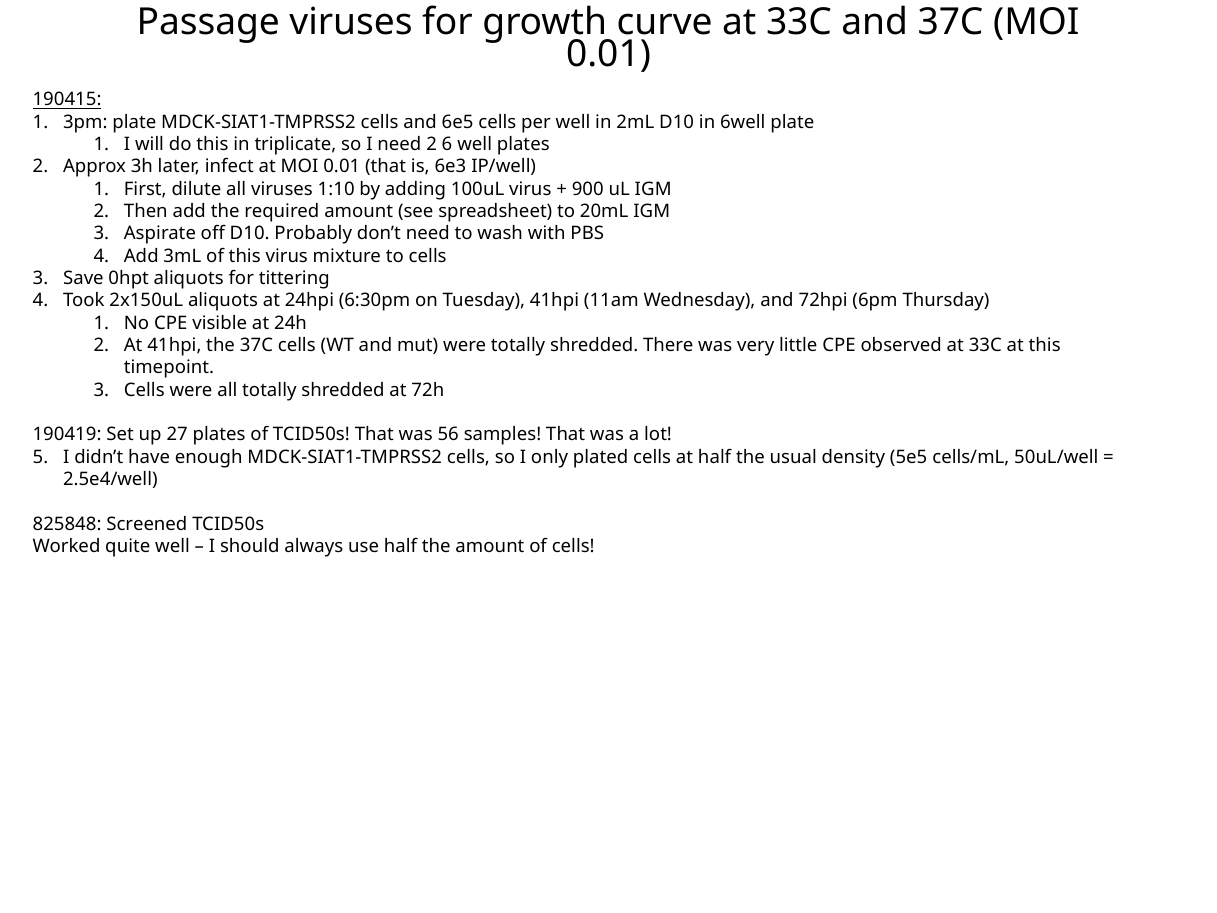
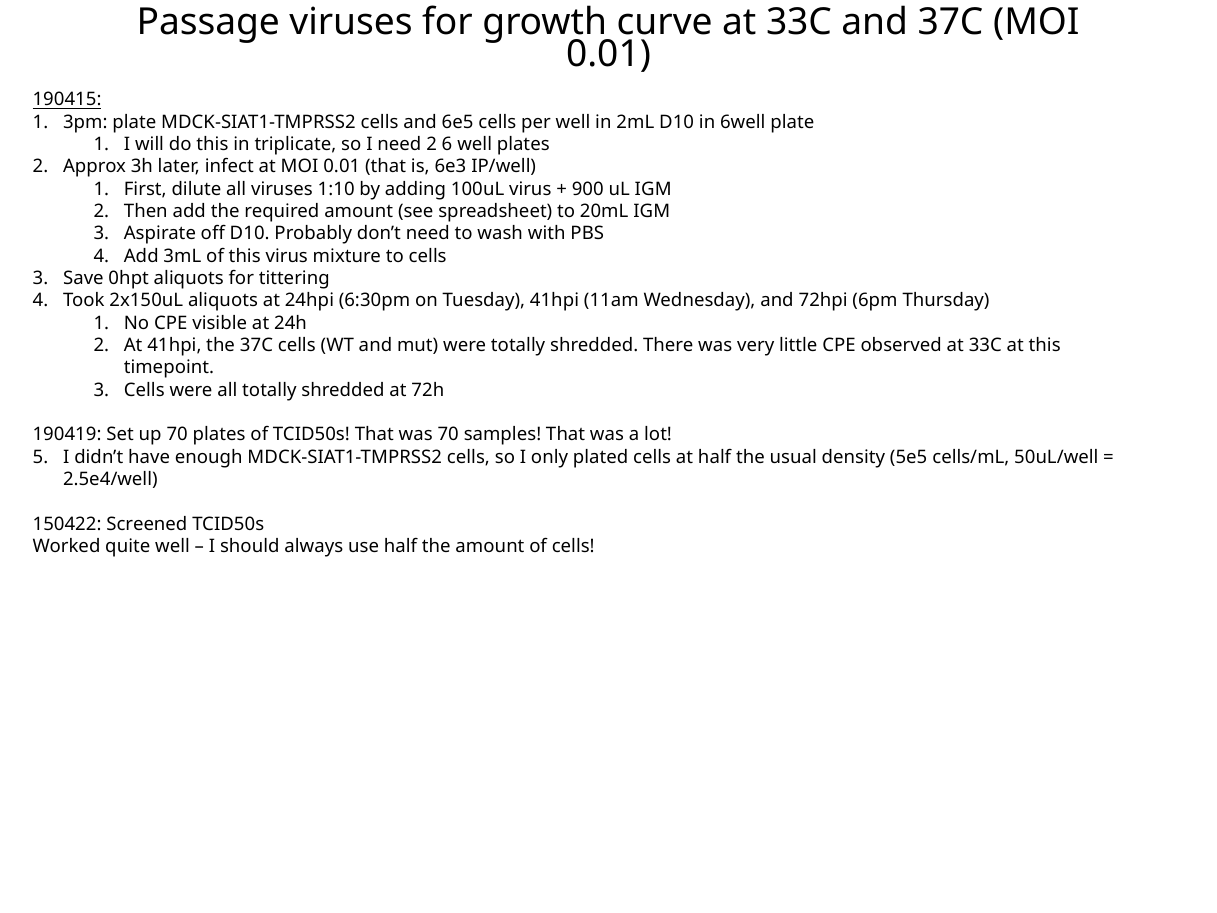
up 27: 27 -> 70 (177, 434)
was 56: 56 -> 70 (448, 434)
825848: 825848 -> 150422 (67, 524)
